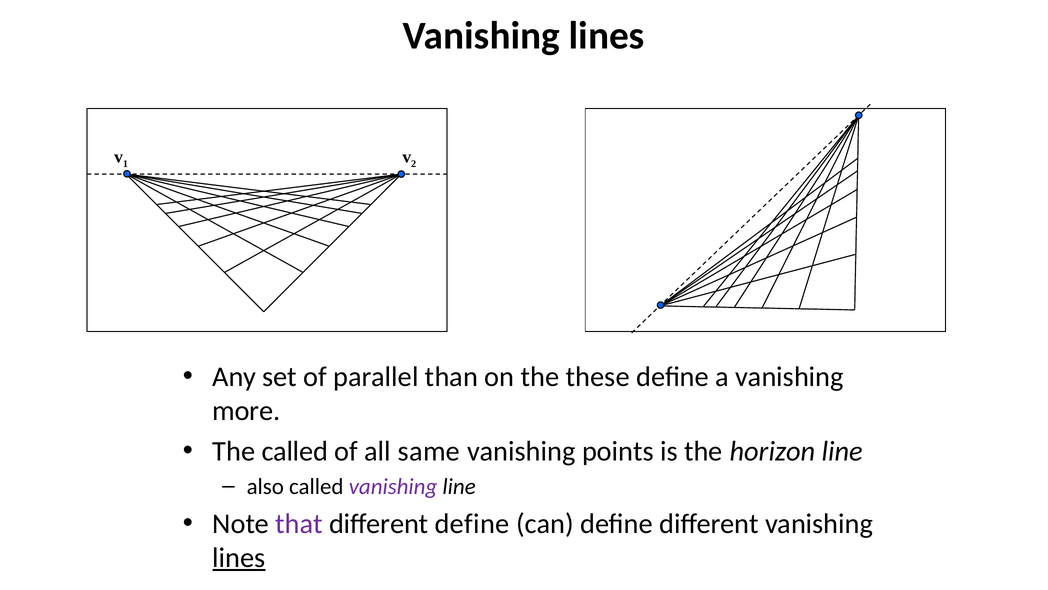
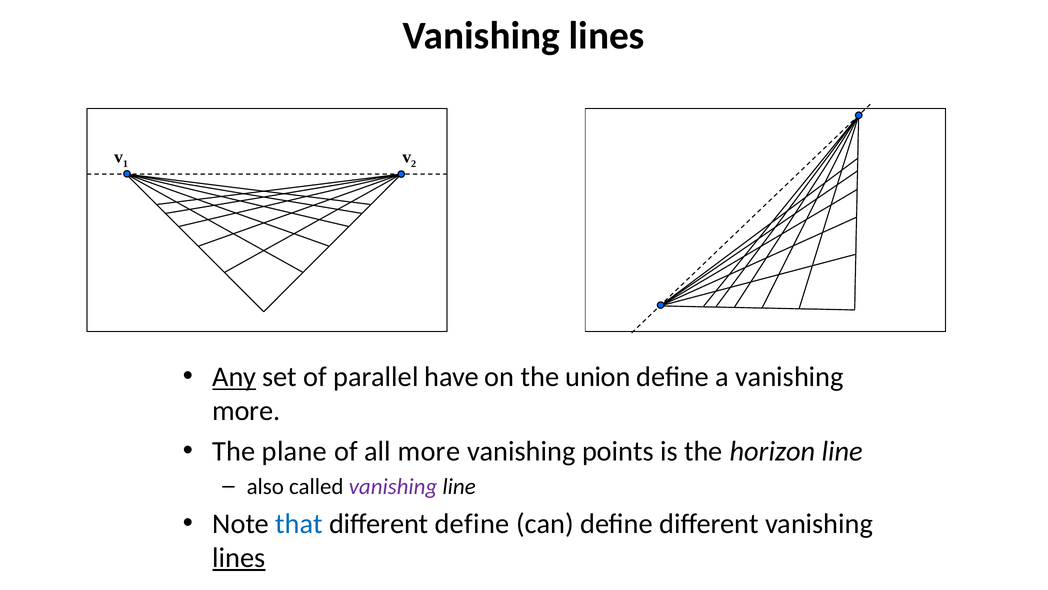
Any underline: none -> present (234, 377)
than: than -> have (452, 377)
these: these -> union (598, 377)
The called: called -> plane (295, 451)
all same: same -> more (429, 451)
that colour: purple -> blue (299, 523)
